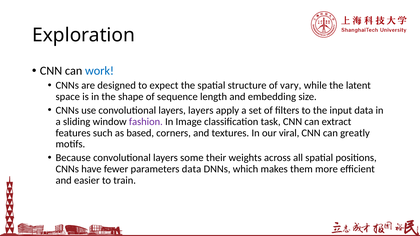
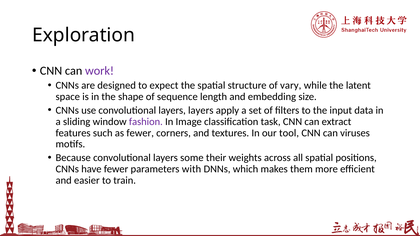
work colour: blue -> purple (100, 71)
as based: based -> fewer (140, 133)
viral: viral -> tool (289, 133)
greatly: greatly -> viruses (355, 133)
parameters data: data -> with (192, 169)
